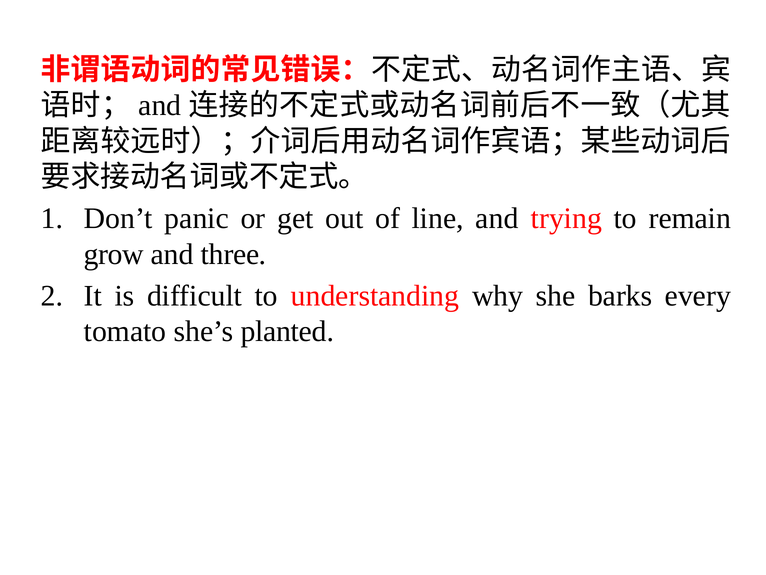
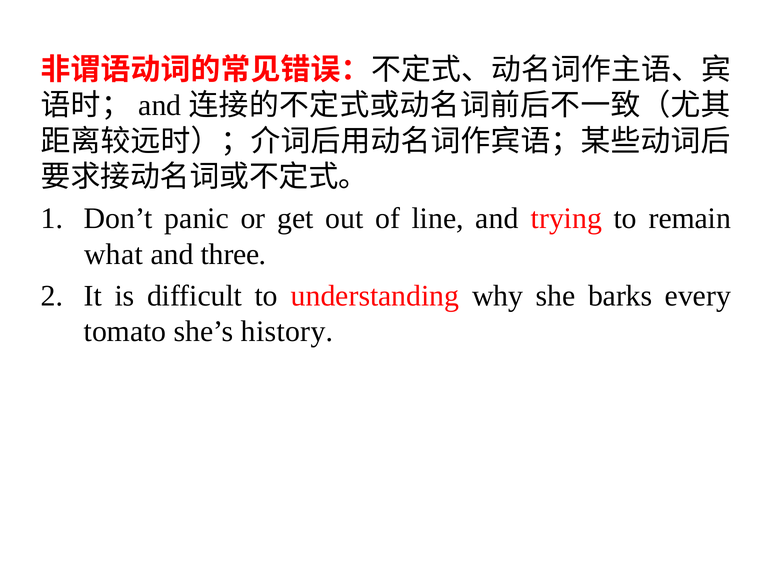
grow: grow -> what (113, 254)
planted: planted -> history (287, 331)
